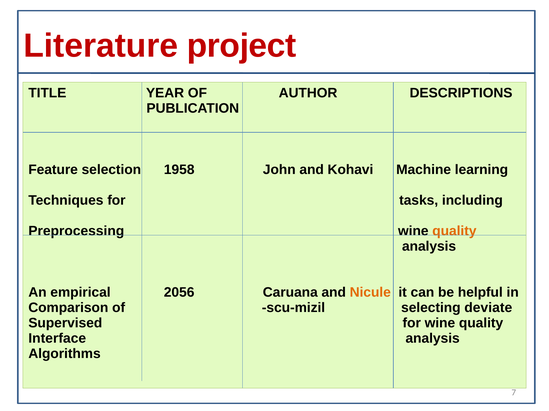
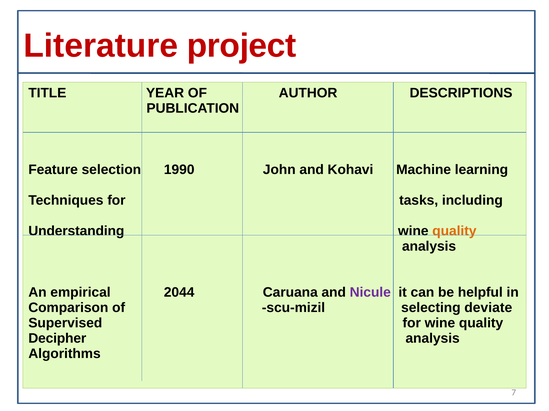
1958: 1958 -> 1990 (179, 170)
Preprocessing: Preprocessing -> Understanding (76, 231)
2056: 2056 -> 2044 (179, 293)
Nicule colour: orange -> purple (370, 293)
Interface: Interface -> Decipher (57, 339)
